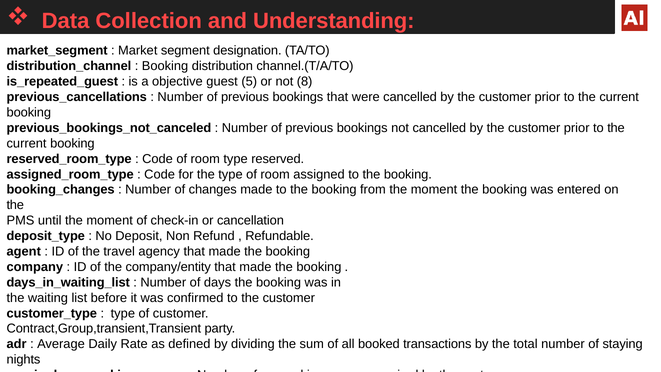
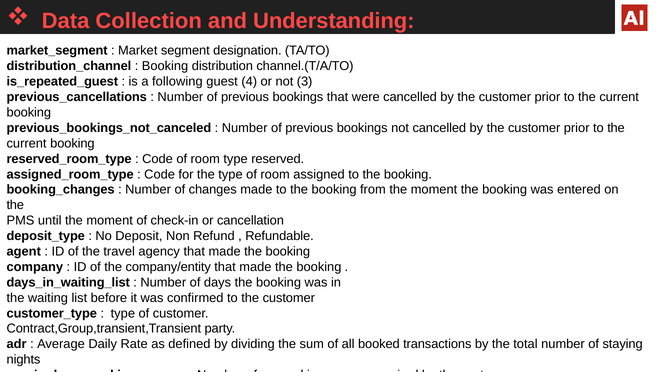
objective: objective -> following (177, 82)
5: 5 -> 4 (249, 82)
8: 8 -> 3 (305, 82)
